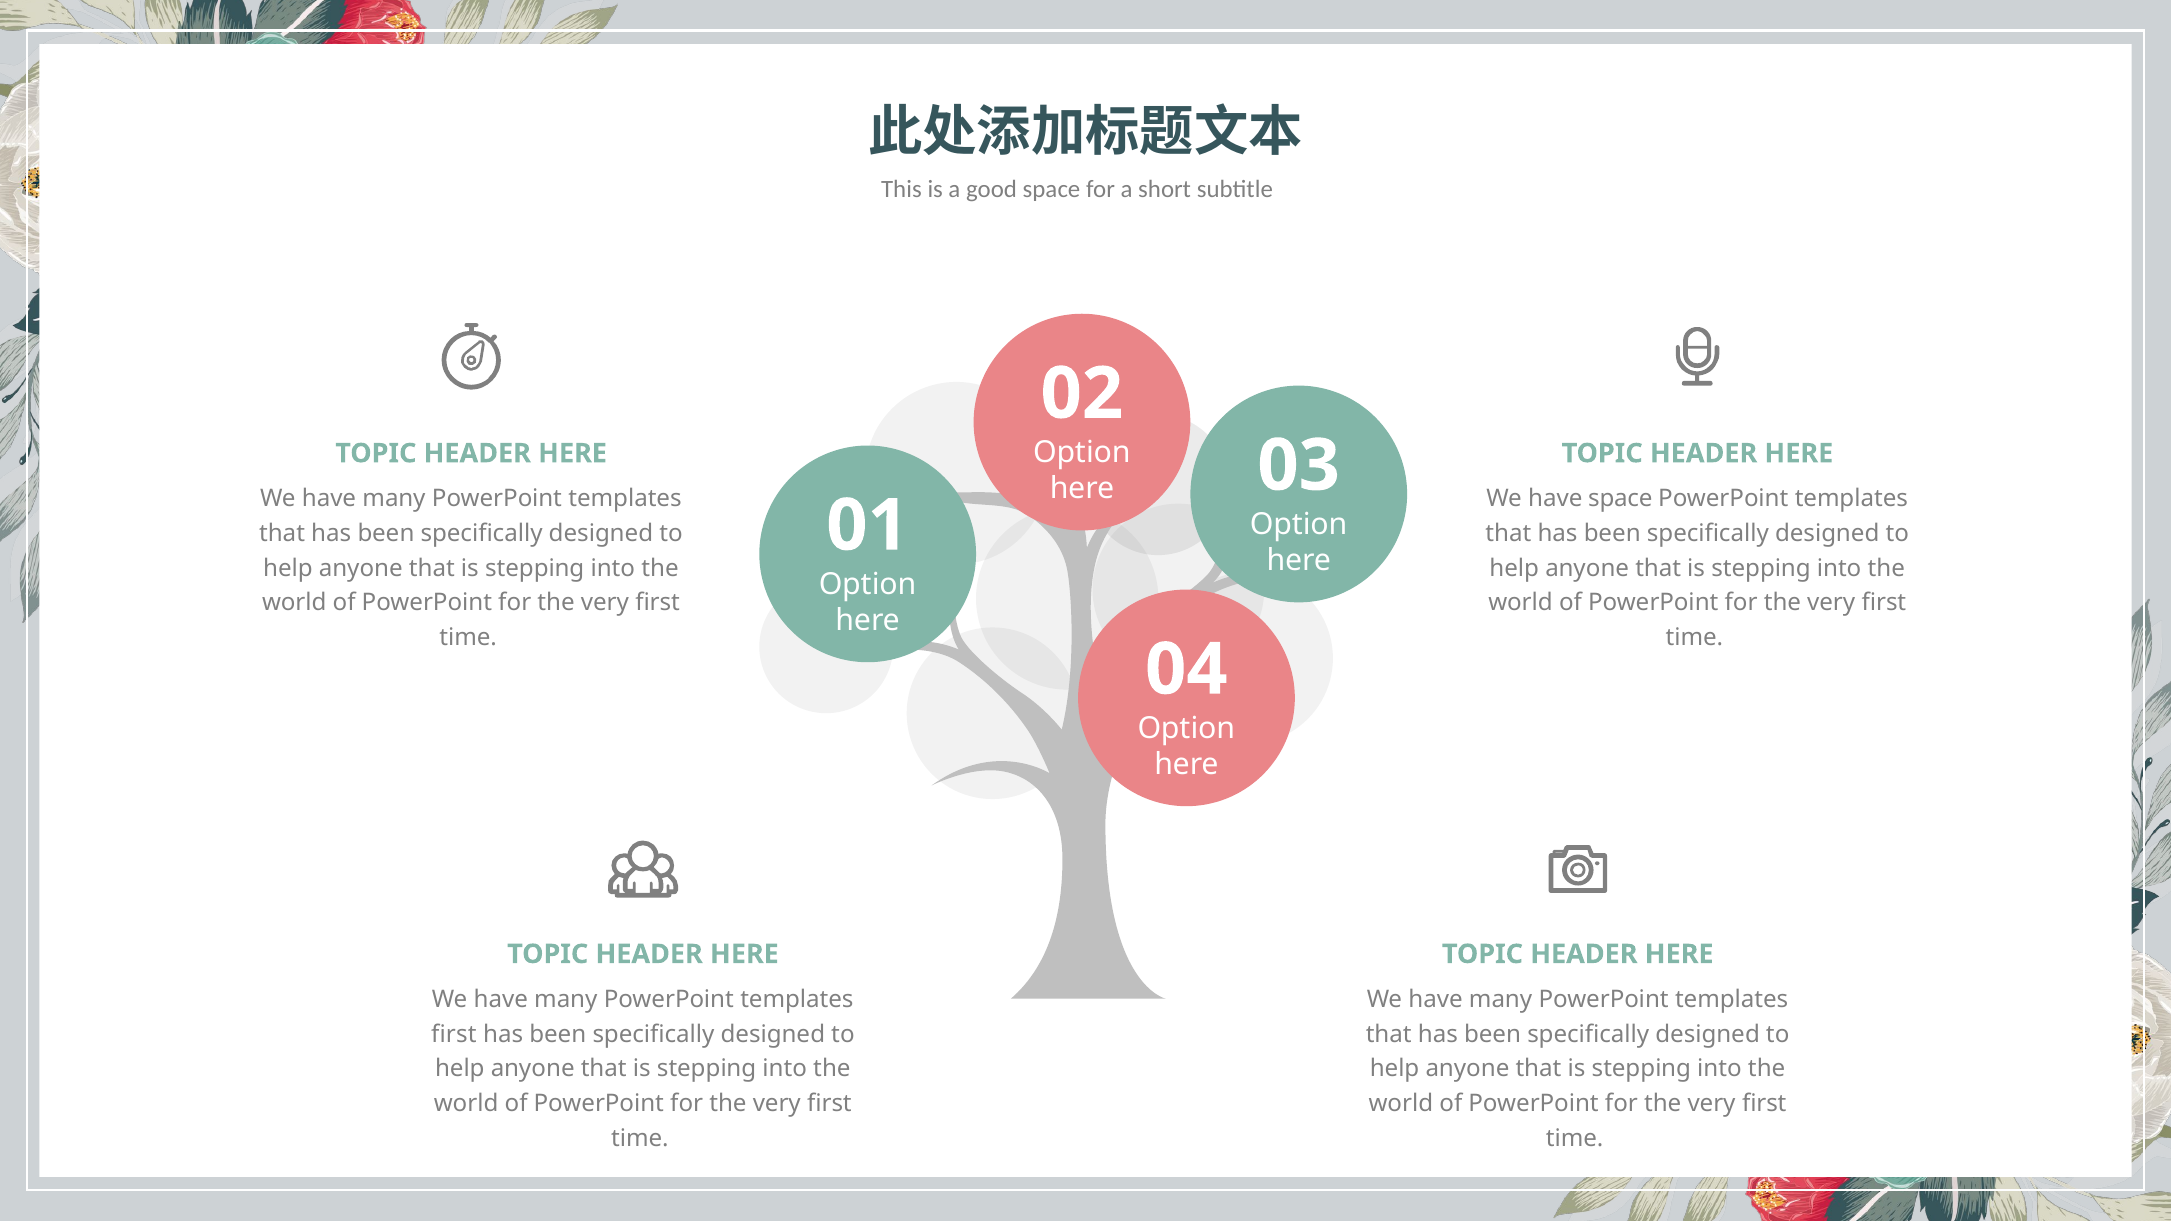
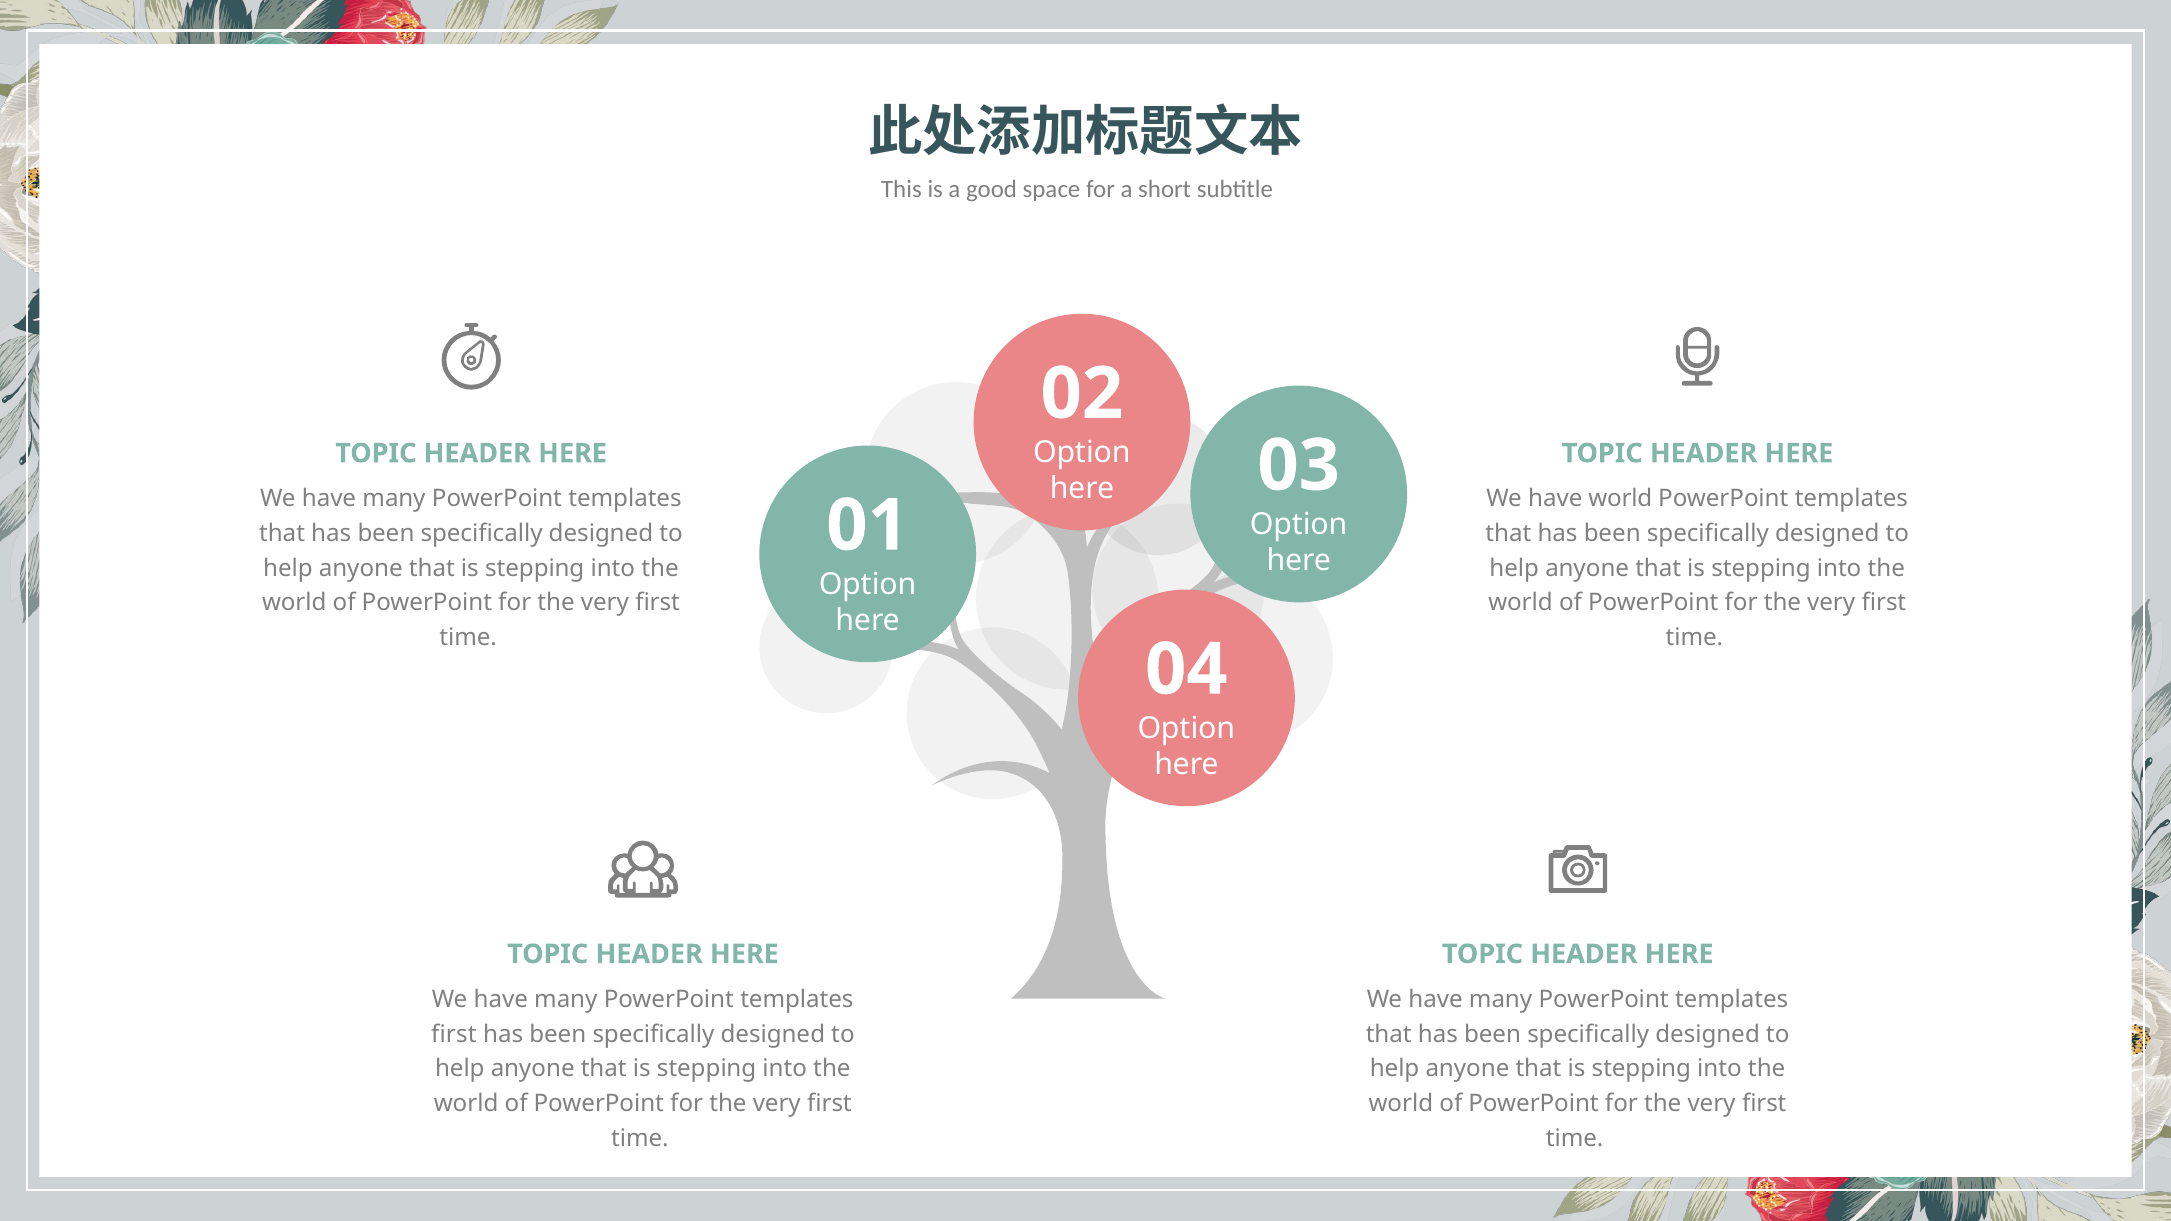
have space: space -> world (1620, 499)
